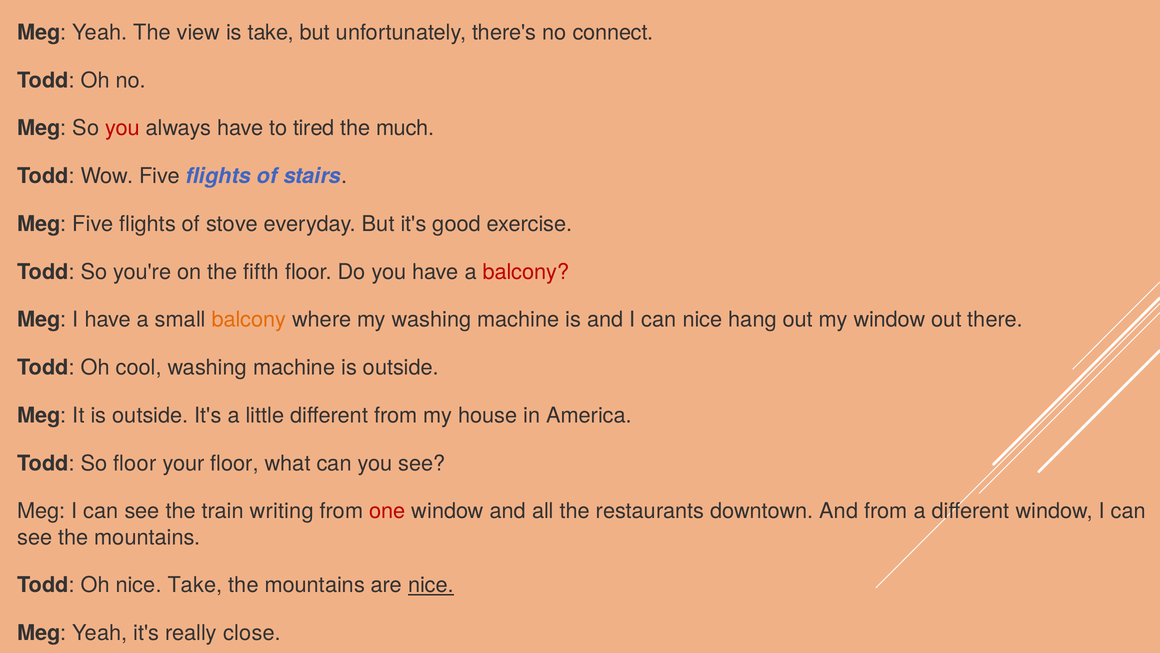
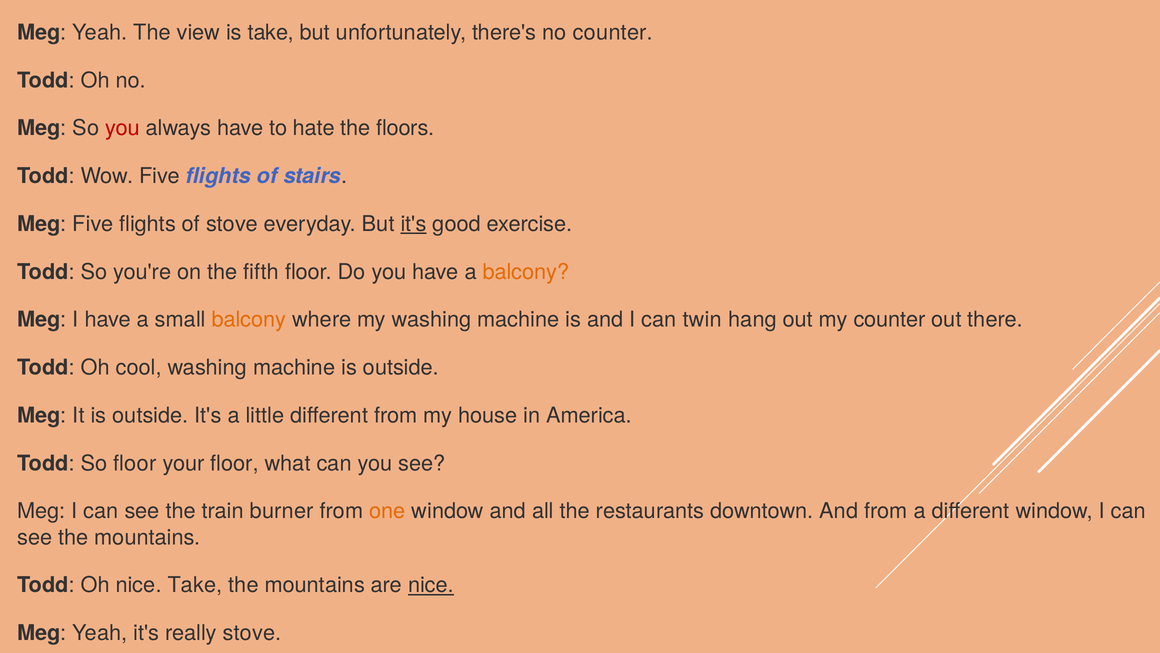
no connect: connect -> counter (613, 32)
tired: tired -> hate (314, 128)
much: much -> floors (405, 128)
it's underline: none -> present (413, 224)
balcony colour: red -> orange (526, 272)
can nice: nice -> twin (702, 320)
my window: window -> counter (889, 320)
writing: writing -> burner (282, 511)
one colour: red -> orange (387, 511)
really close: close -> stove (252, 633)
